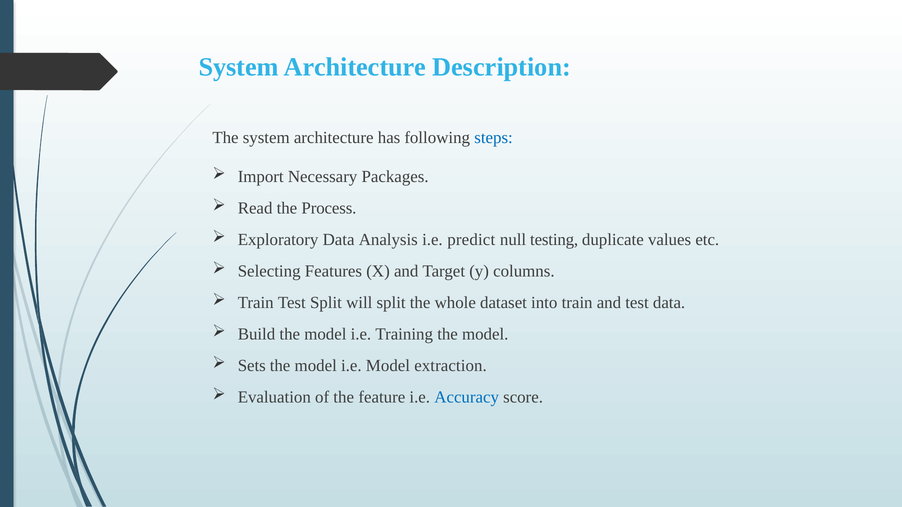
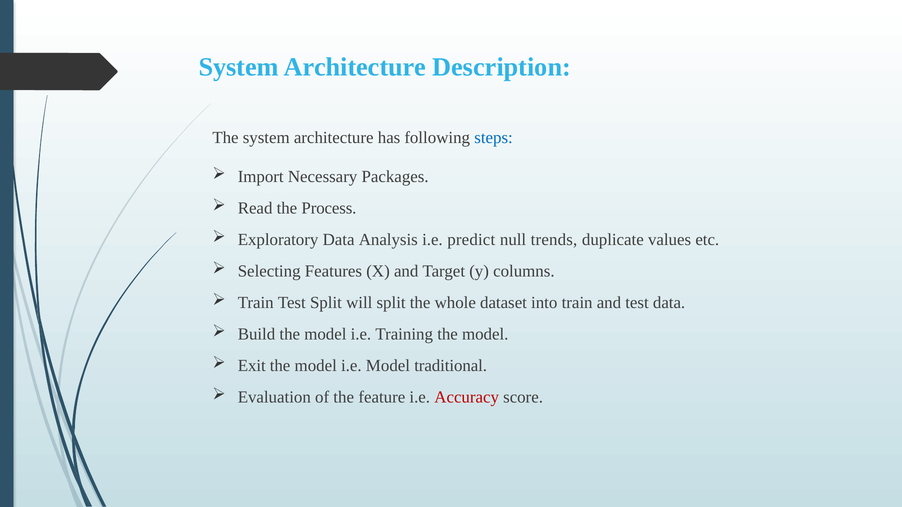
testing: testing -> trends (554, 240)
Sets: Sets -> Exit (252, 366)
extraction: extraction -> traditional (451, 366)
Accuracy colour: blue -> red (467, 397)
